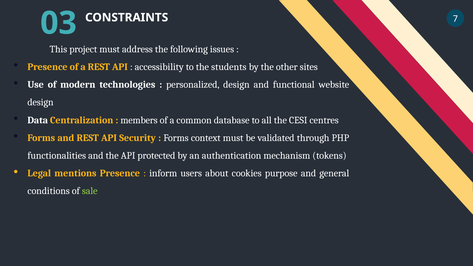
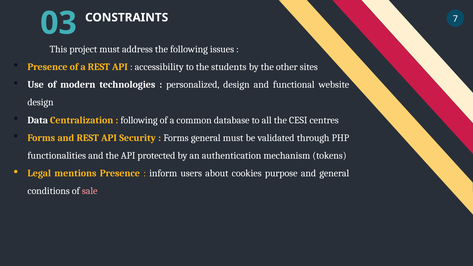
members: members -> following (139, 120)
Forms context: context -> general (206, 138)
sale colour: light green -> pink (90, 191)
